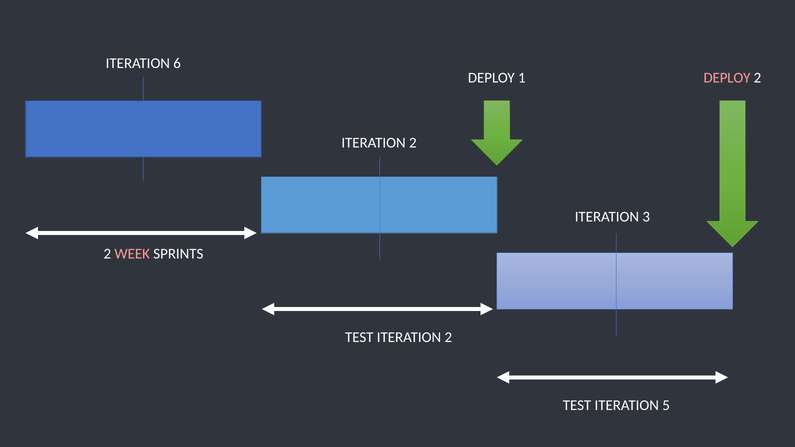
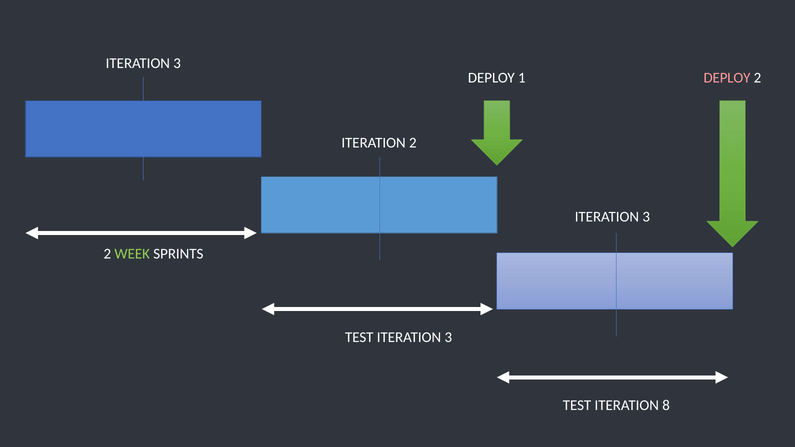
6: 6 -> 3 (177, 63)
WEEK colour: pink -> light green (132, 254)
TEST ITERATION 2: 2 -> 3 (448, 337)
5: 5 -> 8 (666, 406)
